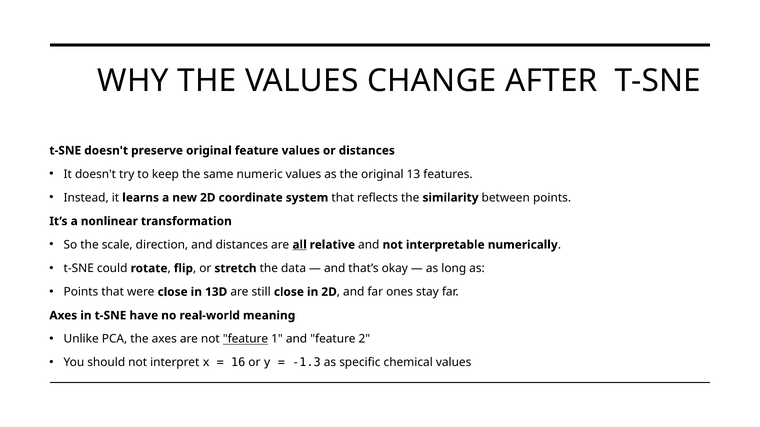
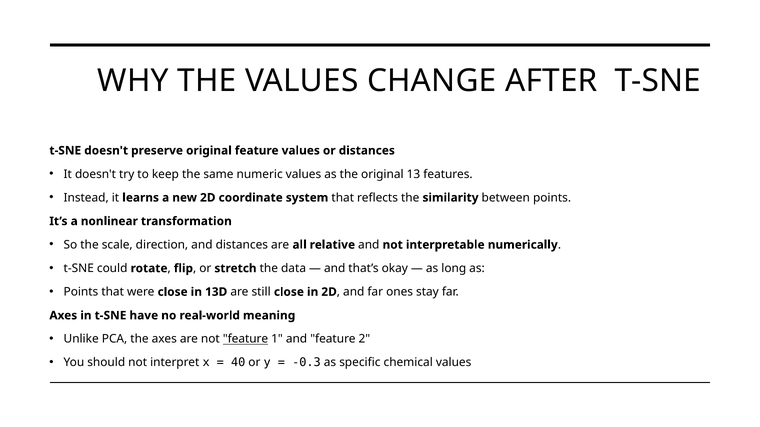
all underline: present -> none (300, 245)
16: 16 -> 40 (238, 363)
-1.3: -1.3 -> -0.3 (306, 363)
